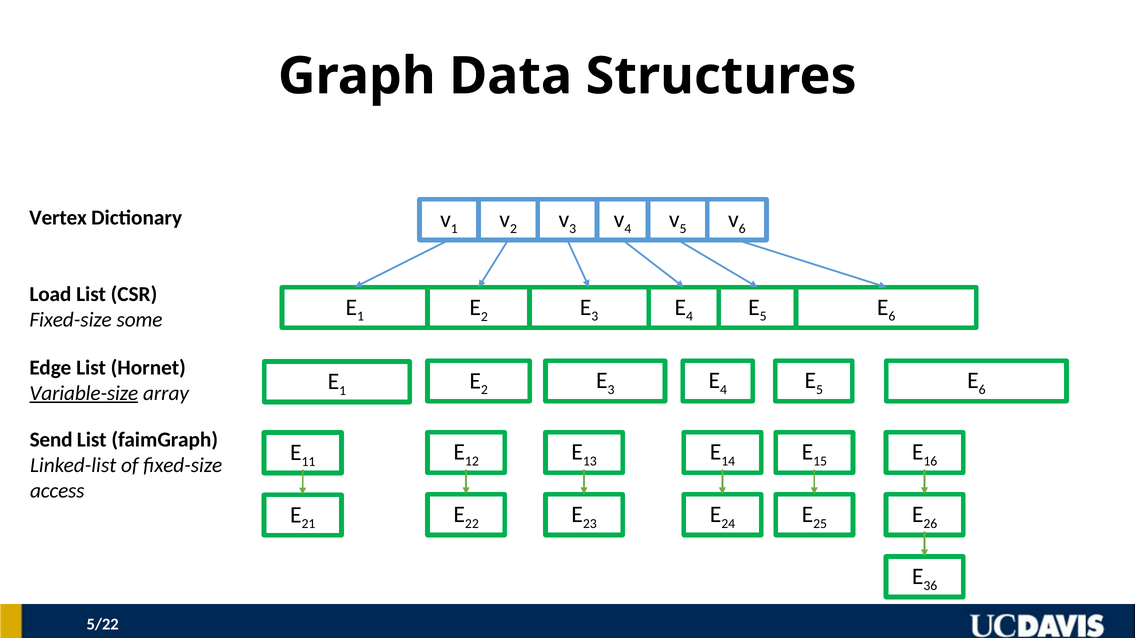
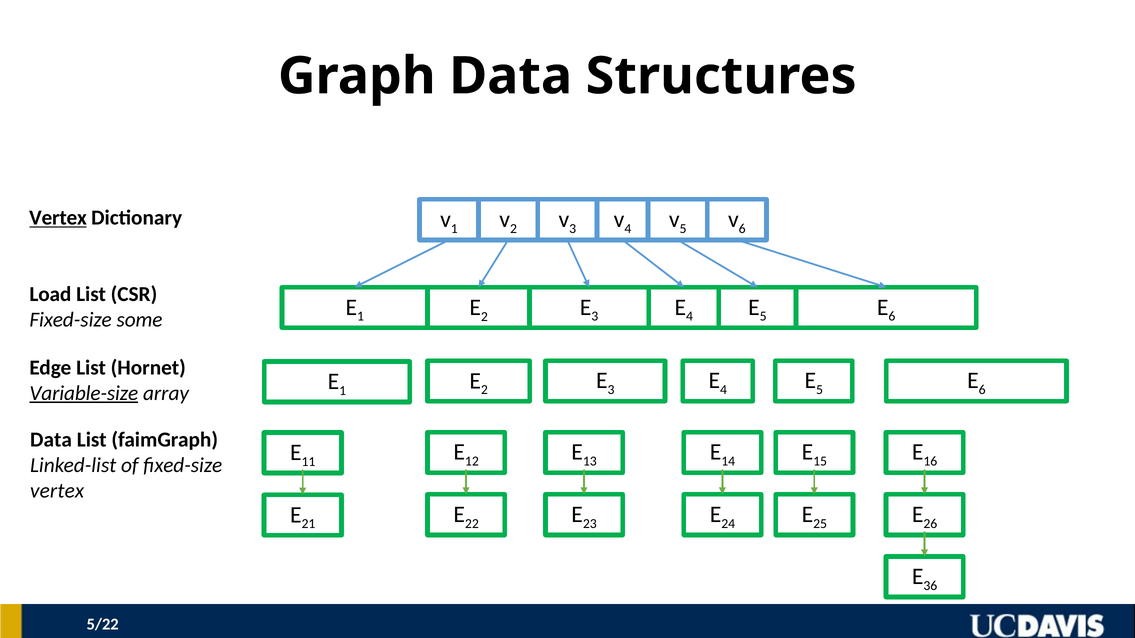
Vertex underline: none -> present (58, 218)
Send: Send -> Data (51, 440)
access: access -> vertex (57, 491)
